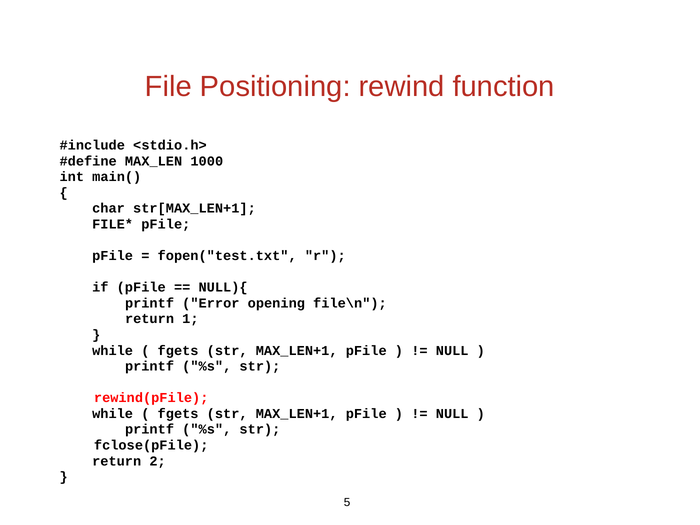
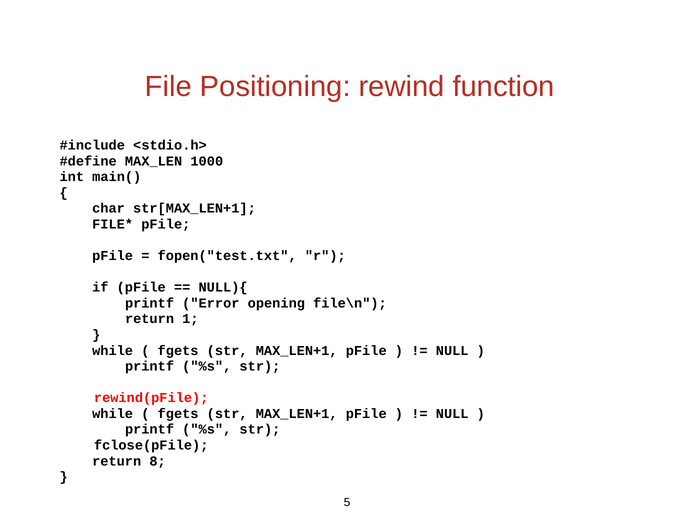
2: 2 -> 8 (158, 461)
